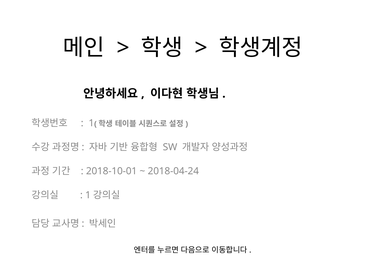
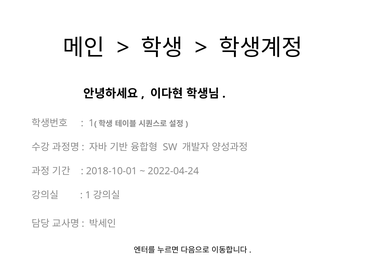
2018-04-24: 2018-04-24 -> 2022-04-24 (173, 171)
